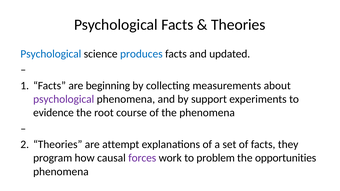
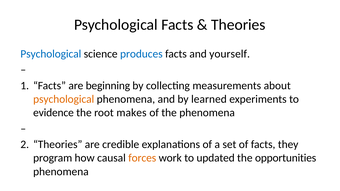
updated: updated -> yourself (230, 54)
psychological colour: purple -> orange (64, 99)
support: support -> learned (209, 99)
course: course -> makes (131, 113)
attempt: attempt -> credible (121, 145)
forces colour: purple -> orange (142, 158)
problem: problem -> updated (216, 158)
